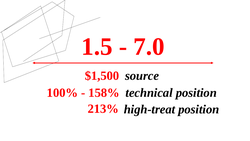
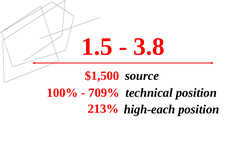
7.0: 7.0 -> 3.8 (149, 47)
158%: 158% -> 709% (104, 93)
high-treat: high-treat -> high-each (150, 109)
